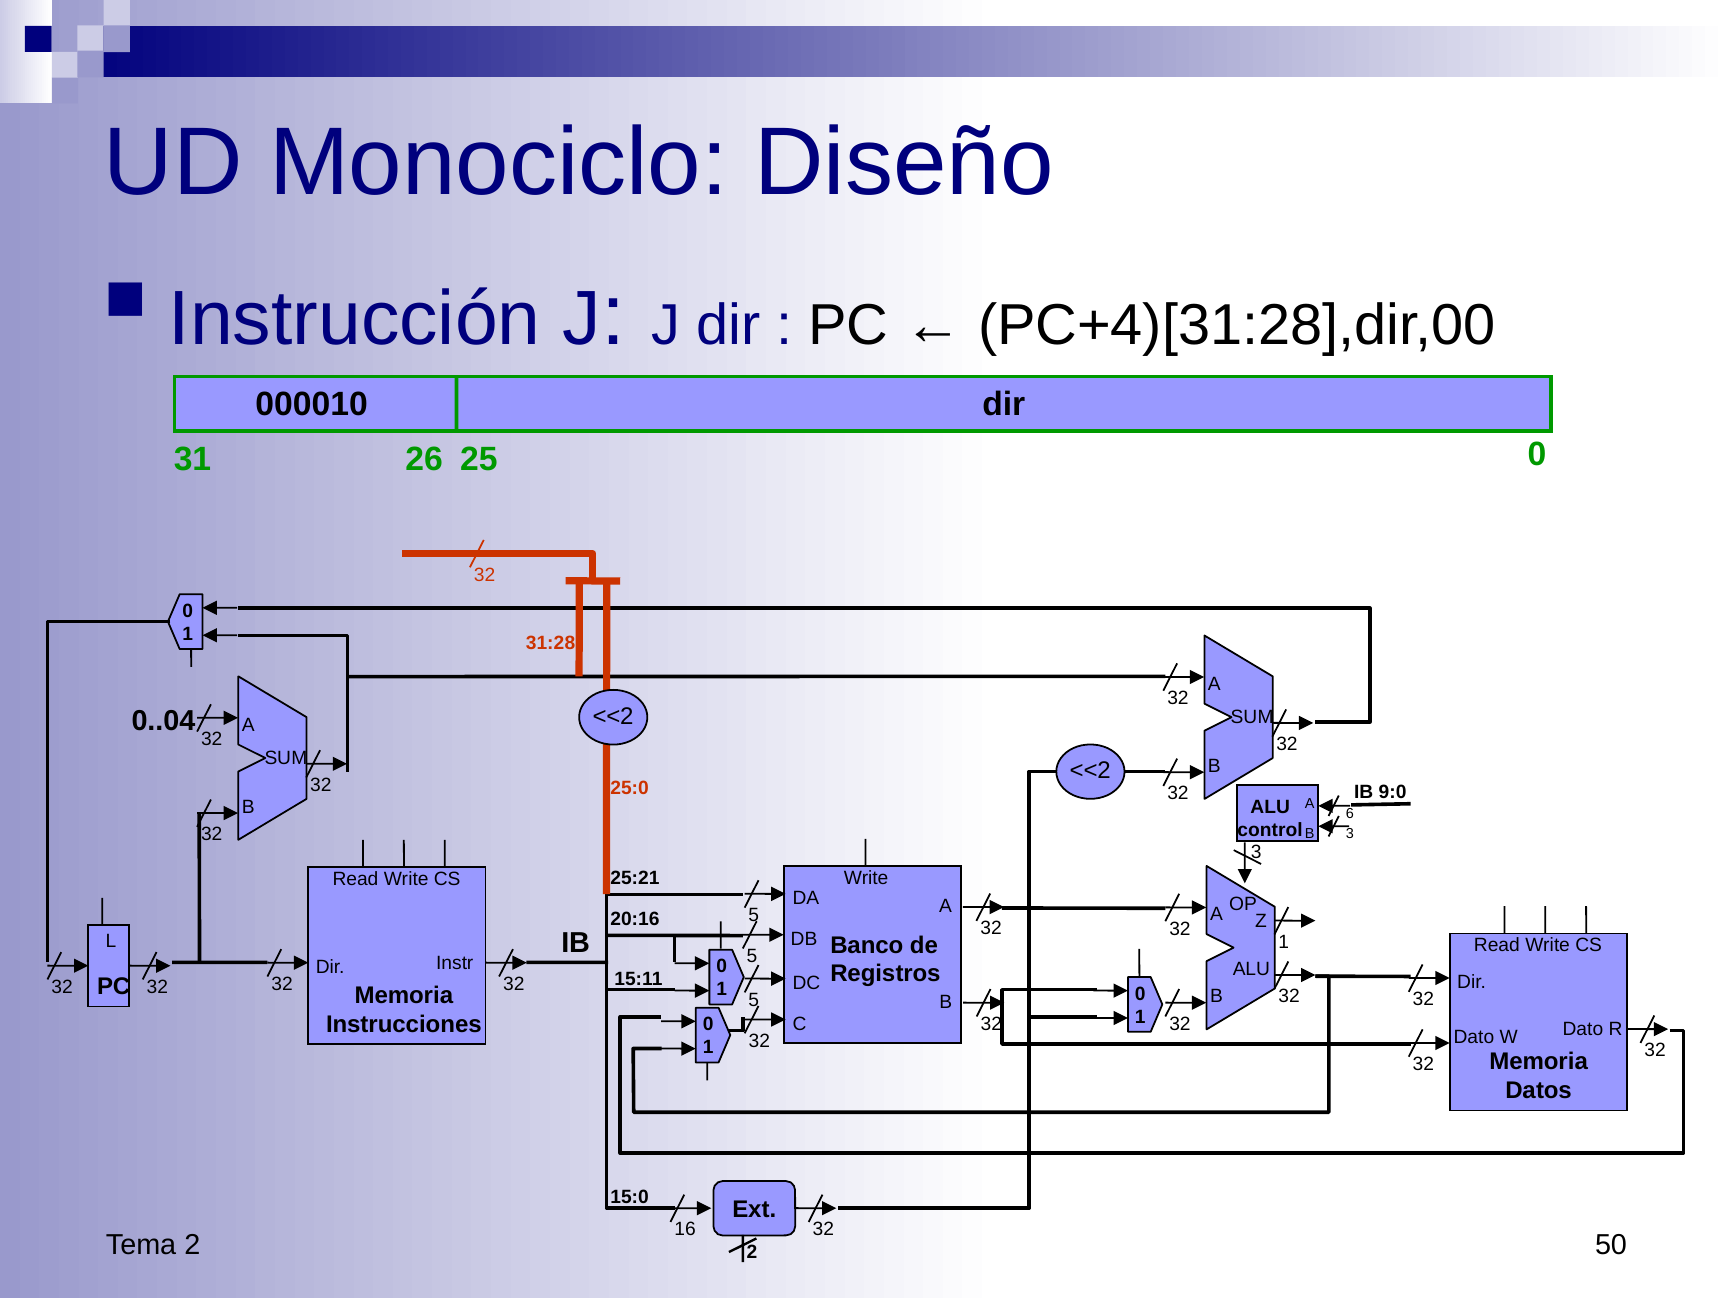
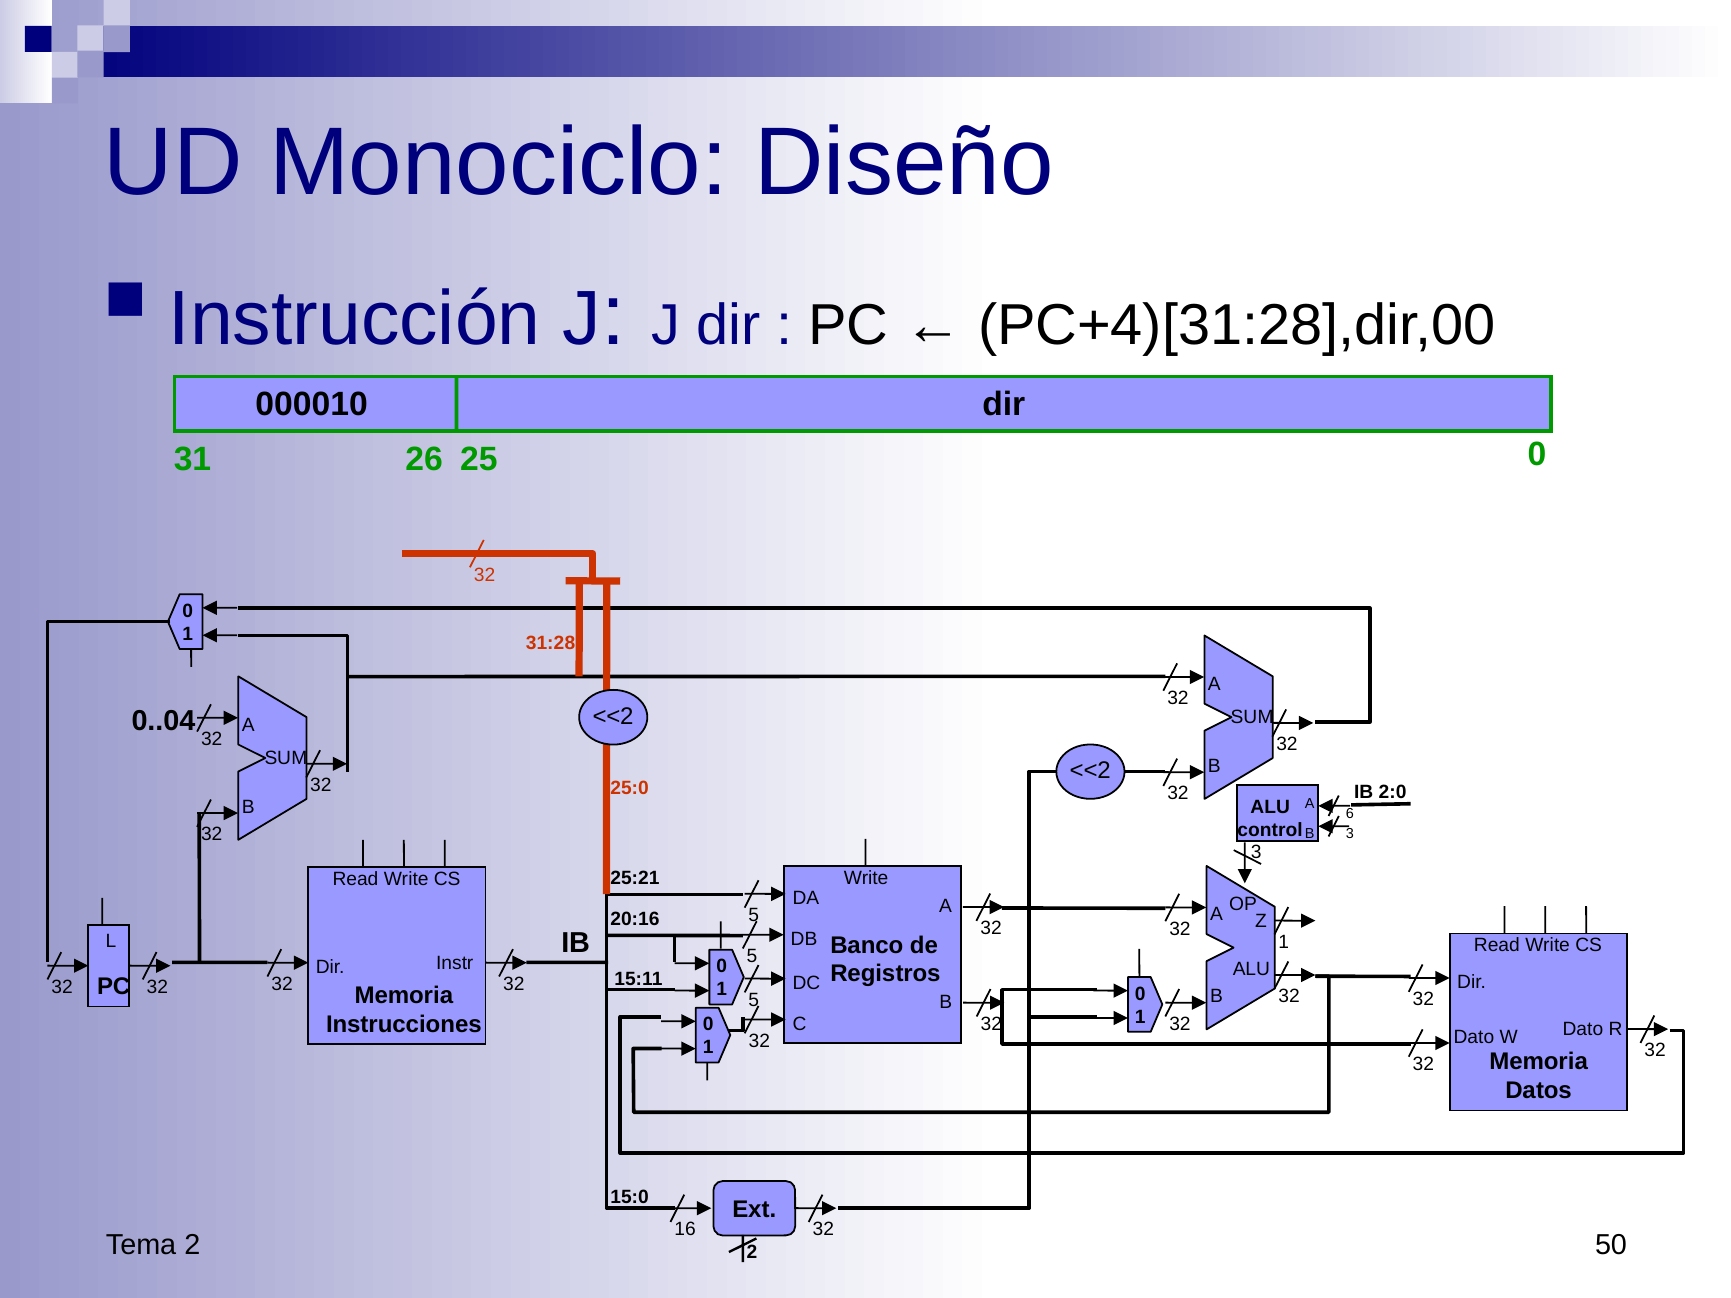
9:0: 9:0 -> 2:0 (1393, 793)
